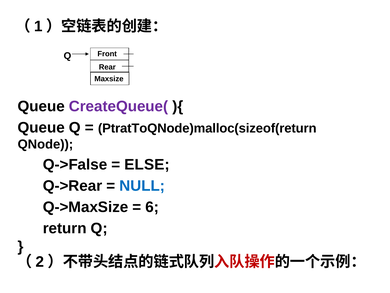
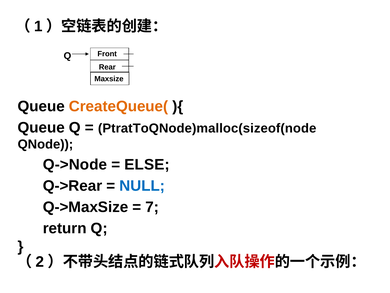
CreateQueue( colour: purple -> orange (119, 106)
PtratToQNode)malloc(sizeof(return: PtratToQNode)malloc(sizeof(return -> PtratToQNode)malloc(sizeof(node (207, 128)
Q->False: Q->False -> Q->Node (75, 164)
6: 6 -> 7 (152, 207)
